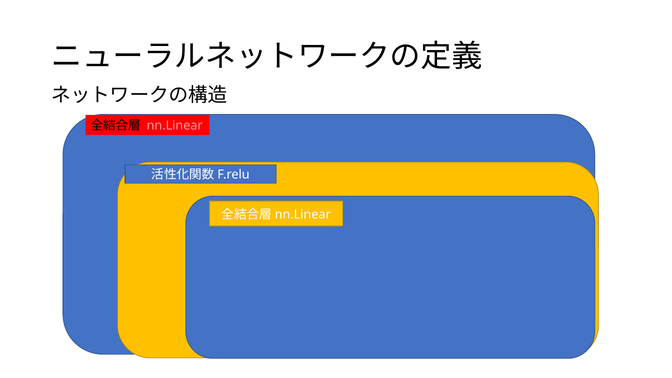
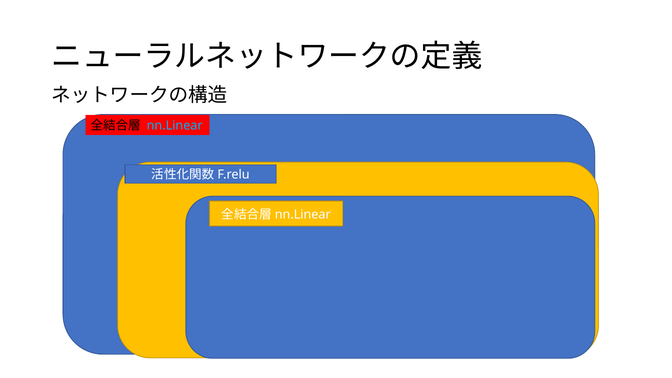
nn.Linear colour: pink -> light blue (175, 126)
